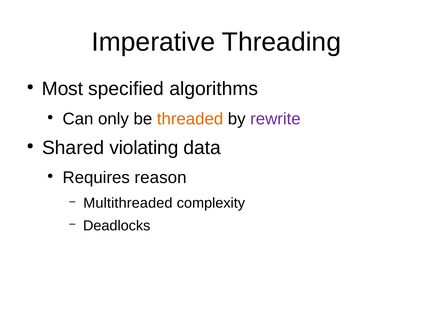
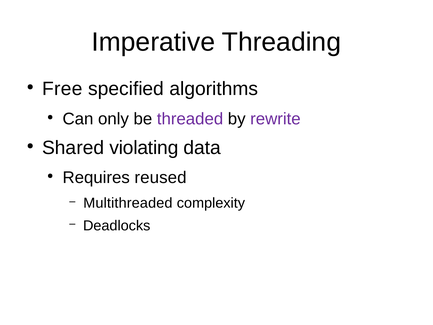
Most: Most -> Free (62, 89)
threaded colour: orange -> purple (190, 119)
reason: reason -> reused (161, 178)
